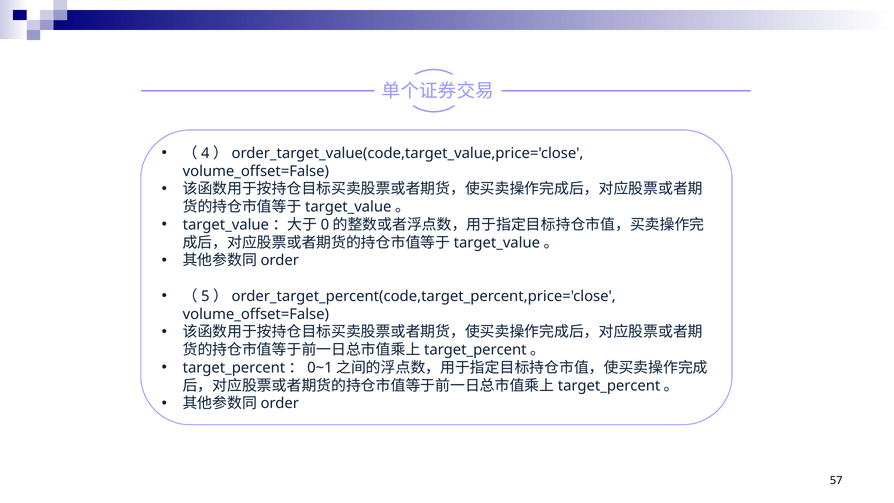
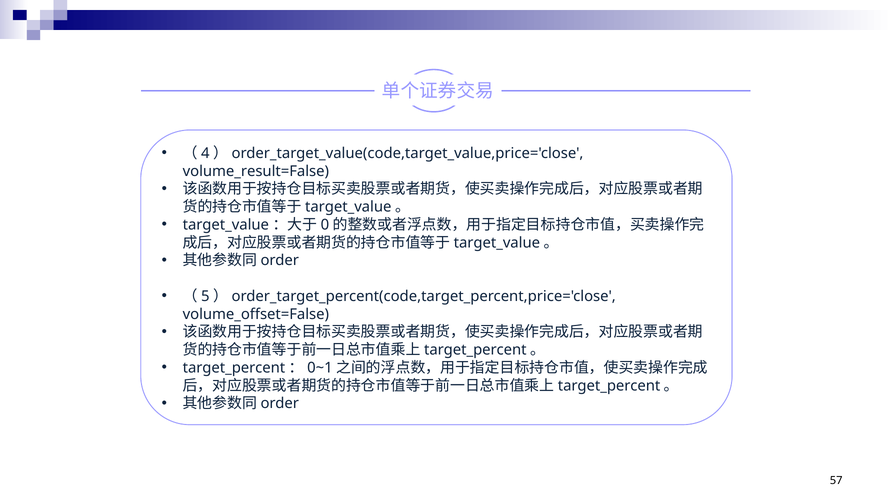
volume_offset=False: volume_offset=False -> volume_result=False (256, 171)
